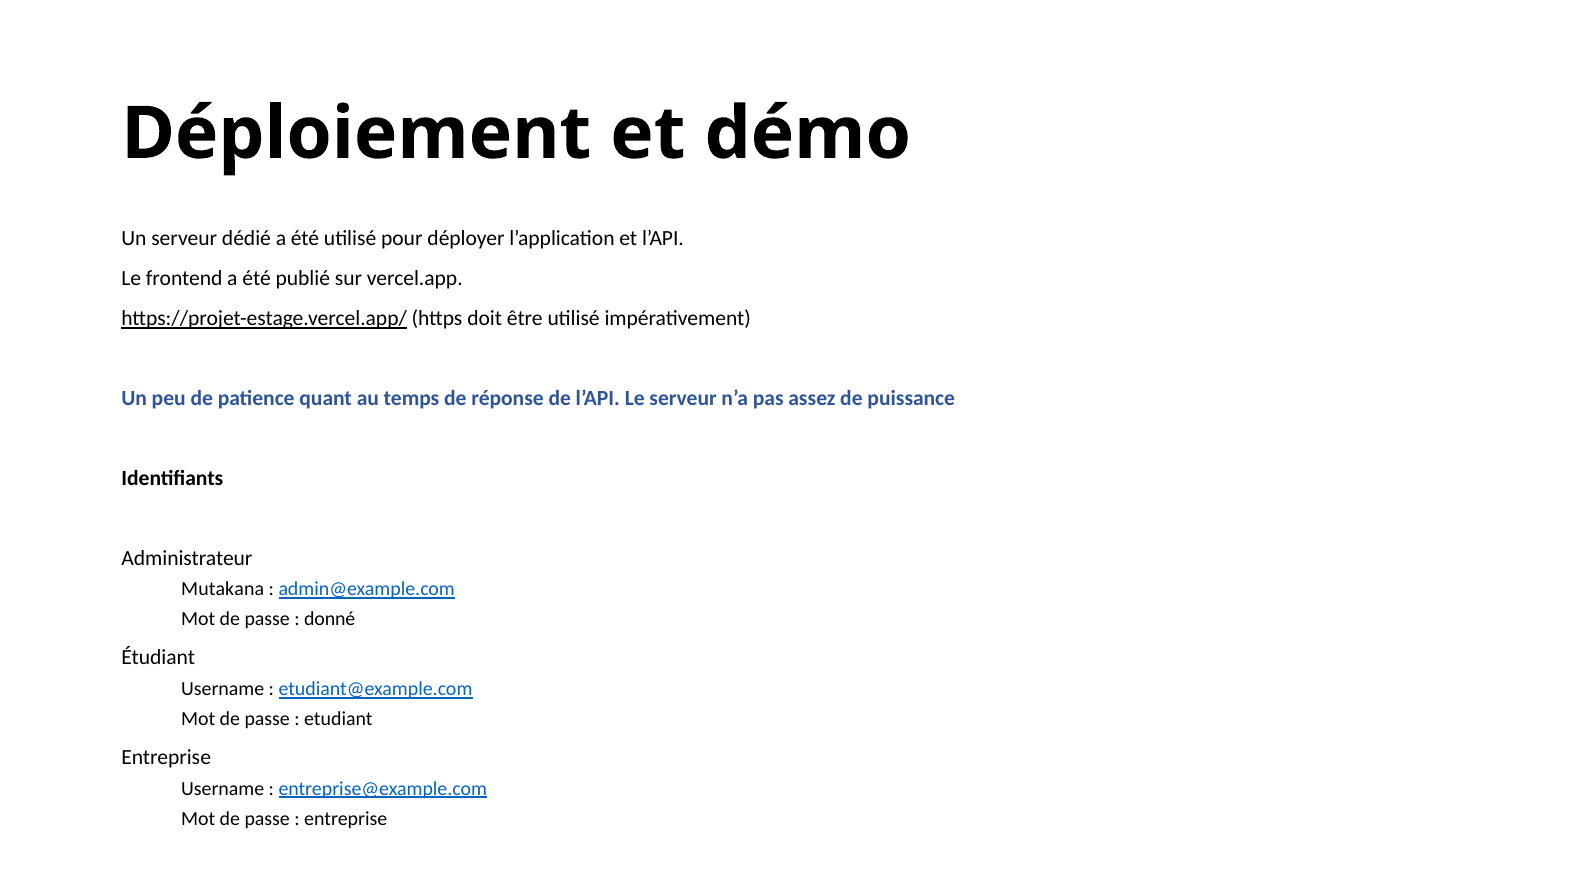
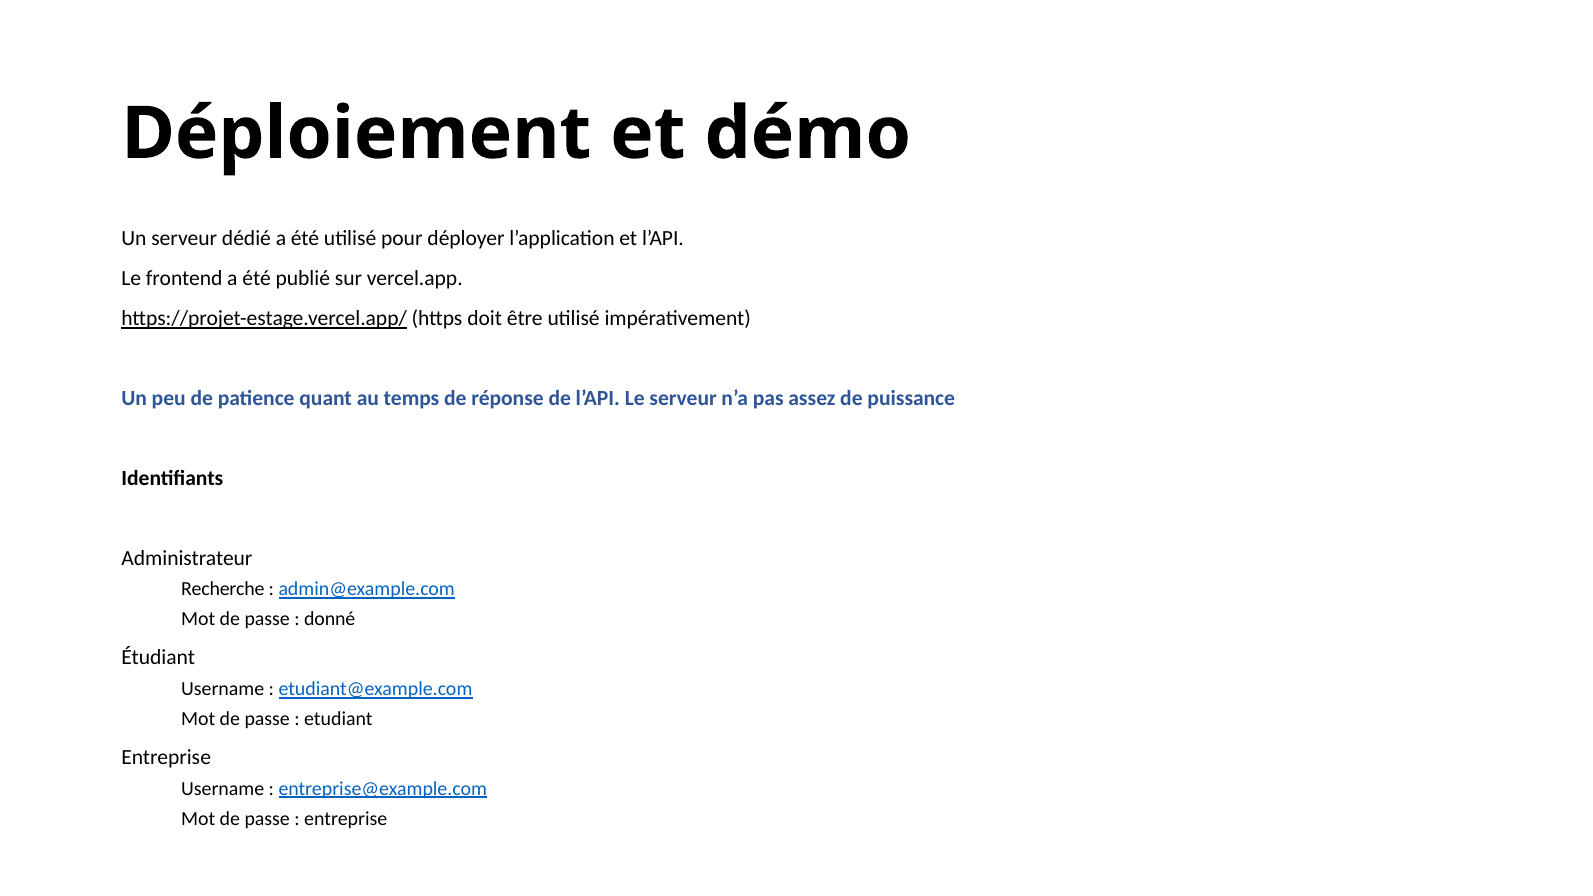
Mutakana: Mutakana -> Recherche (223, 589)
